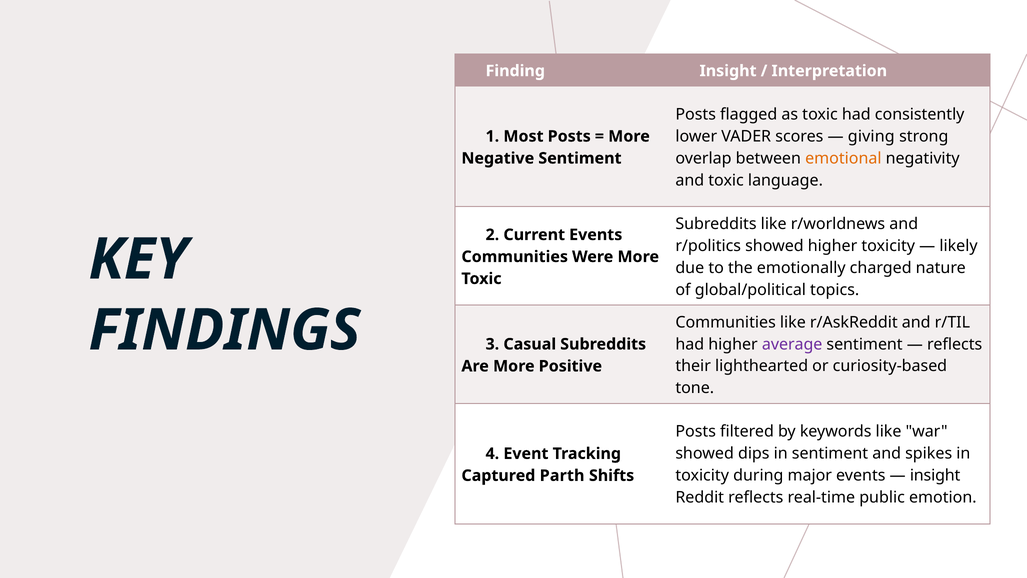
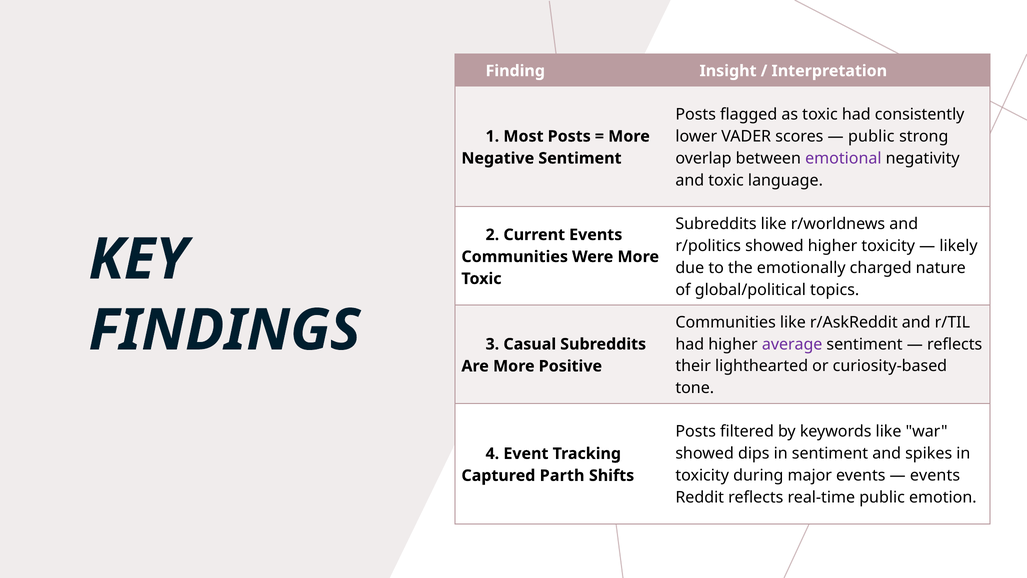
giving: giving -> public (871, 136)
emotional colour: orange -> purple (843, 158)
insight: insight -> events (935, 475)
